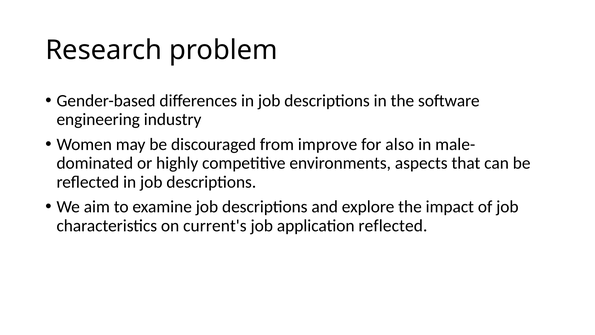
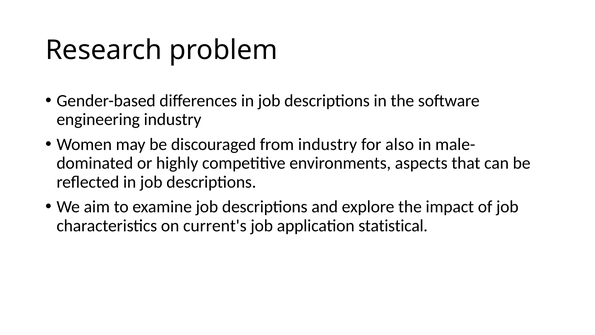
from improve: improve -> industry (328, 144)
application reflected: reflected -> statistical (393, 225)
